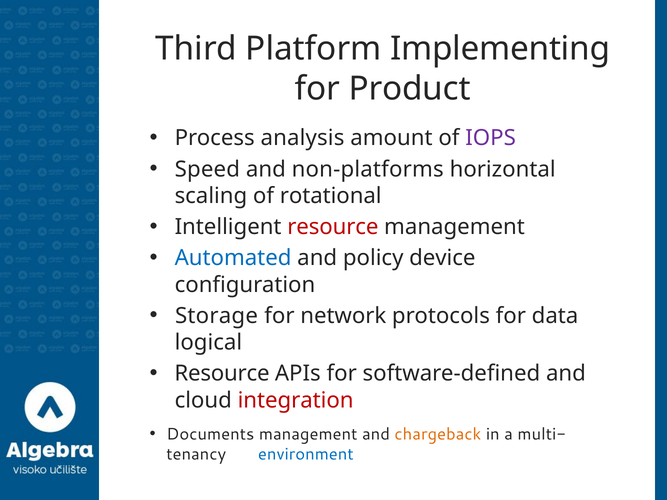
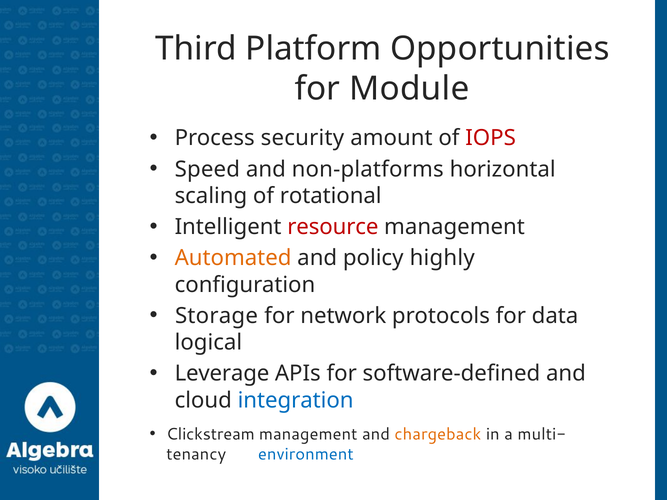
Implementing: Implementing -> Opportunities (500, 49)
Product: Product -> Module (409, 89)
analysis: analysis -> security (302, 138)
IOPS colour: purple -> red (491, 138)
Automated colour: blue -> orange (233, 258)
device: device -> highly (442, 258)
Resource: Resource -> Leverage (222, 374)
integration colour: red -> blue (296, 400)
Documents: Documents -> Clickstream (210, 435)
